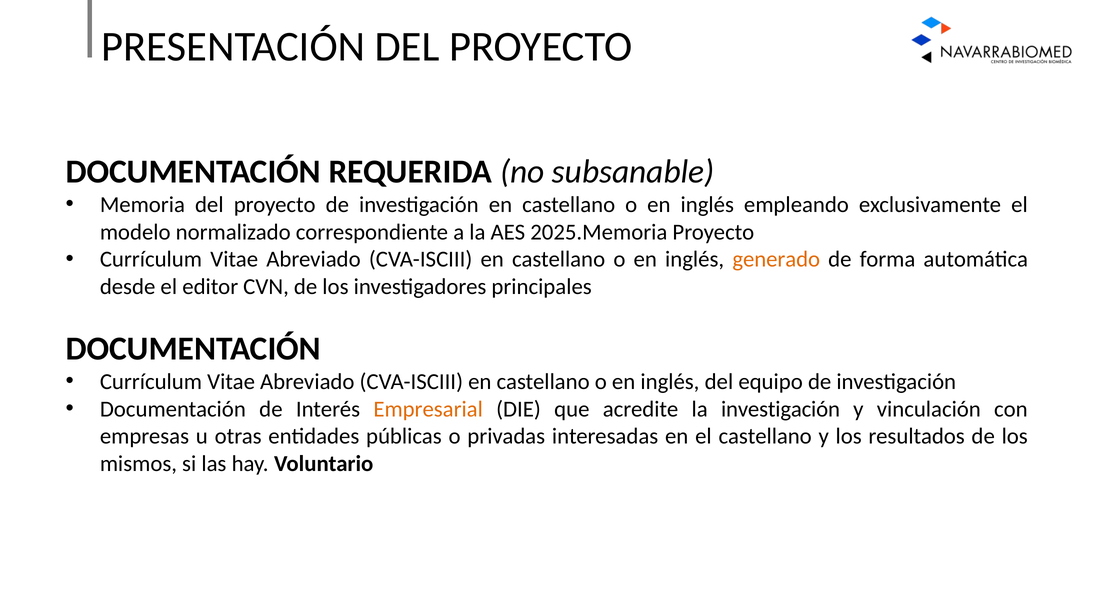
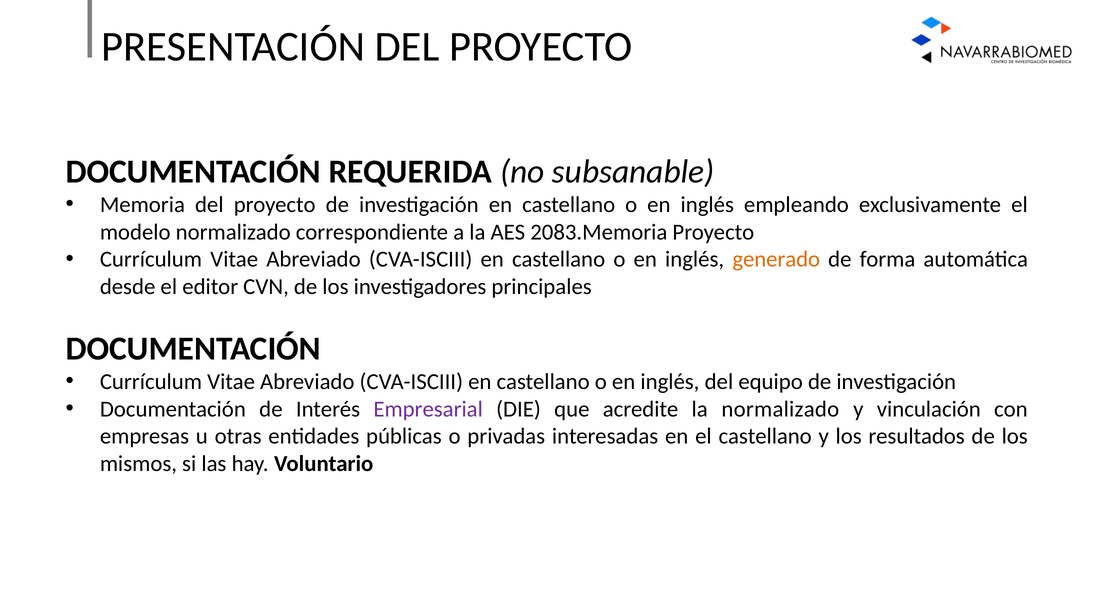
2025.Memoria: 2025.Memoria -> 2083.Memoria (599, 232)
Empresarial colour: orange -> purple (428, 409)
la investigación: investigación -> normalizado (780, 409)
